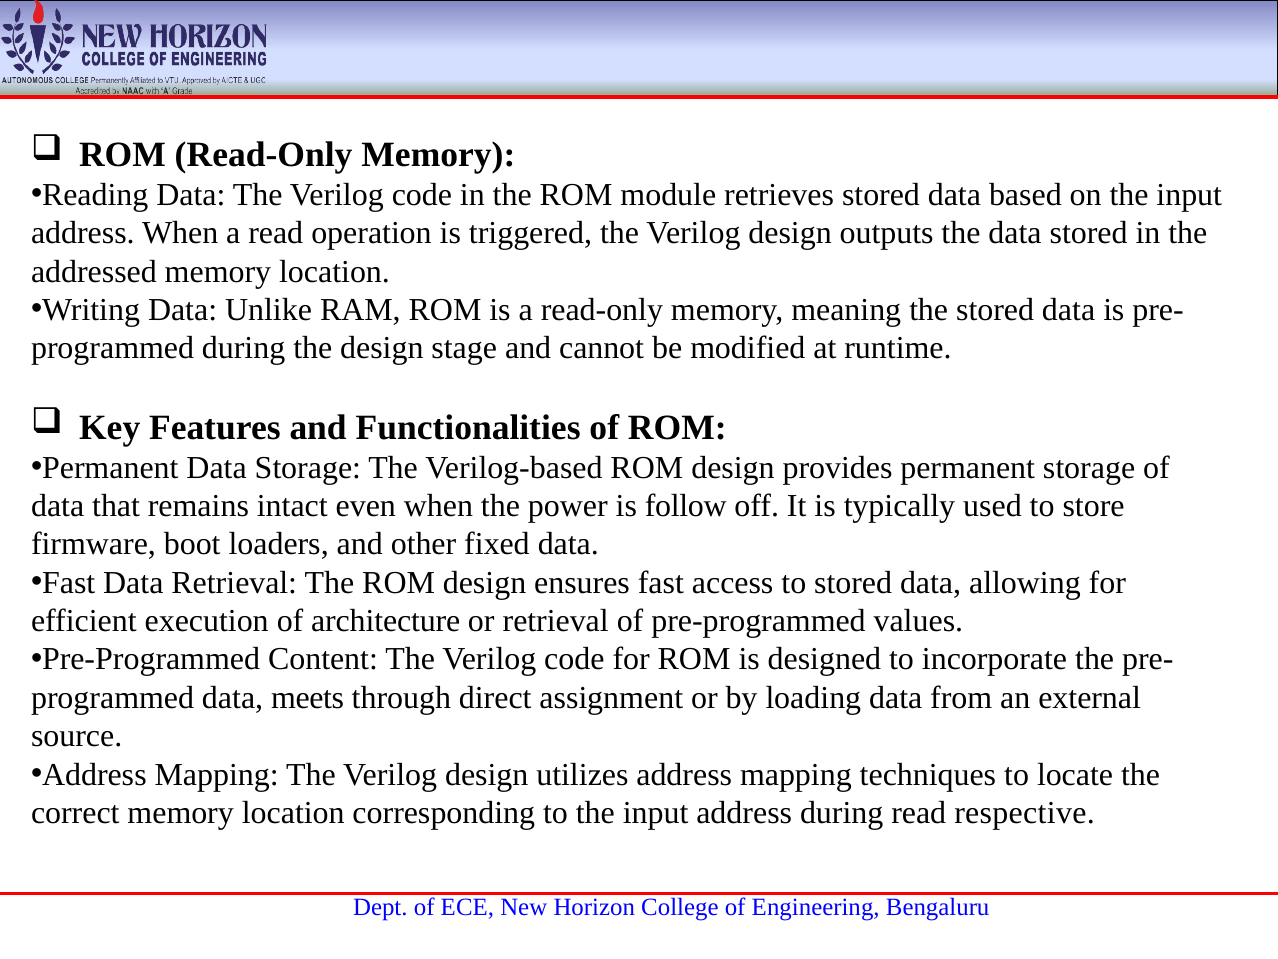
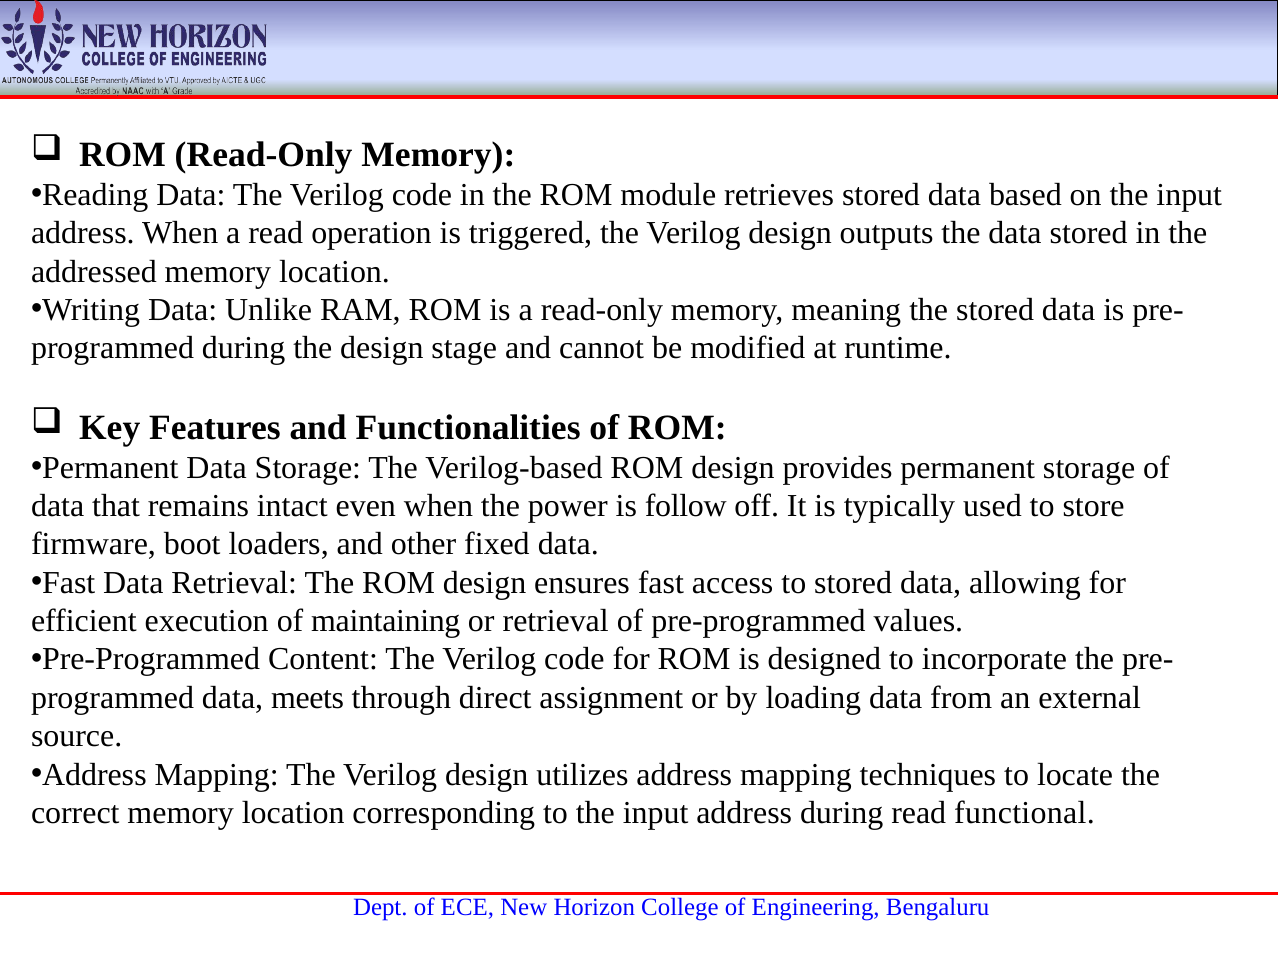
architecture: architecture -> maintaining (386, 621)
respective: respective -> functional (1025, 812)
